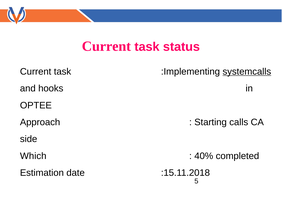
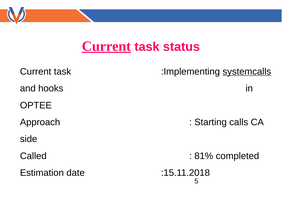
Current underline: none -> present (106, 46)
Which: Which -> Called (33, 156)
40%: 40% -> 81% (204, 156)
